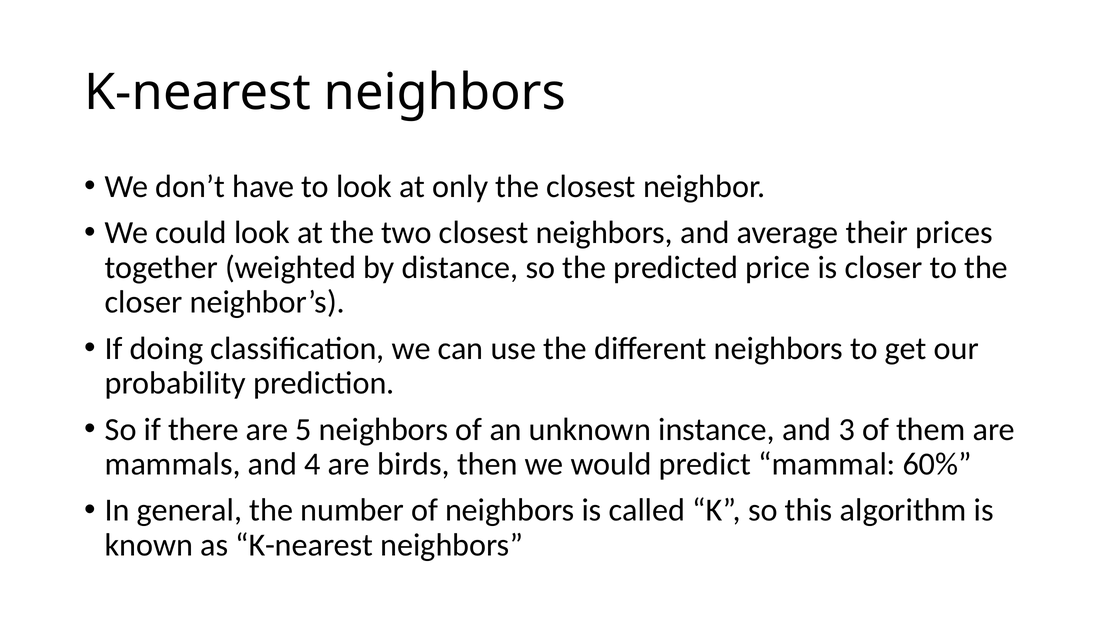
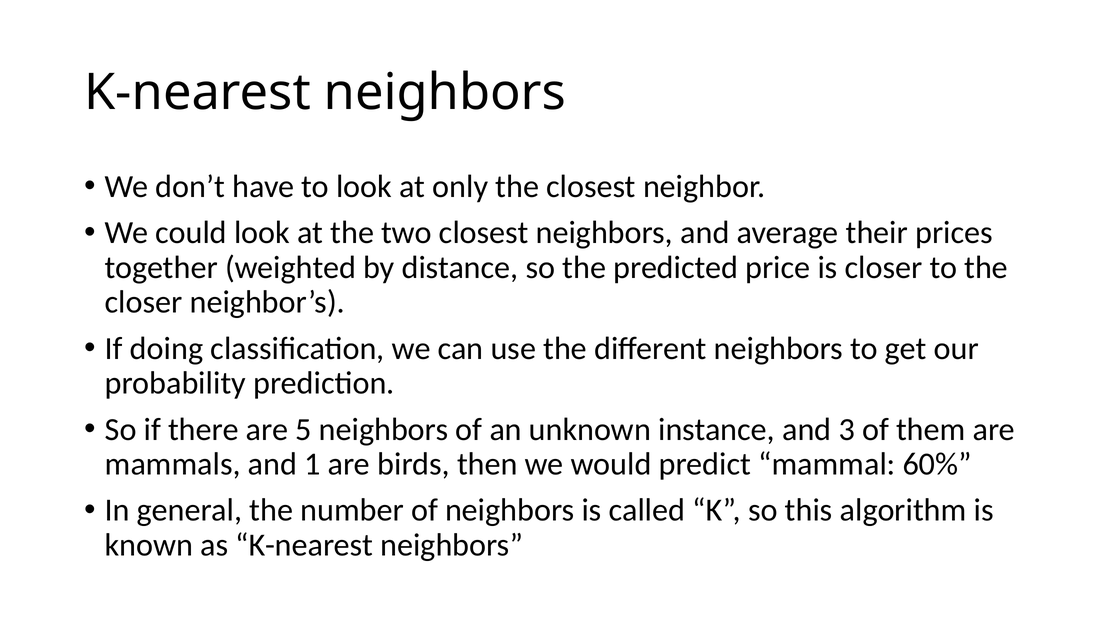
4: 4 -> 1 (312, 464)
